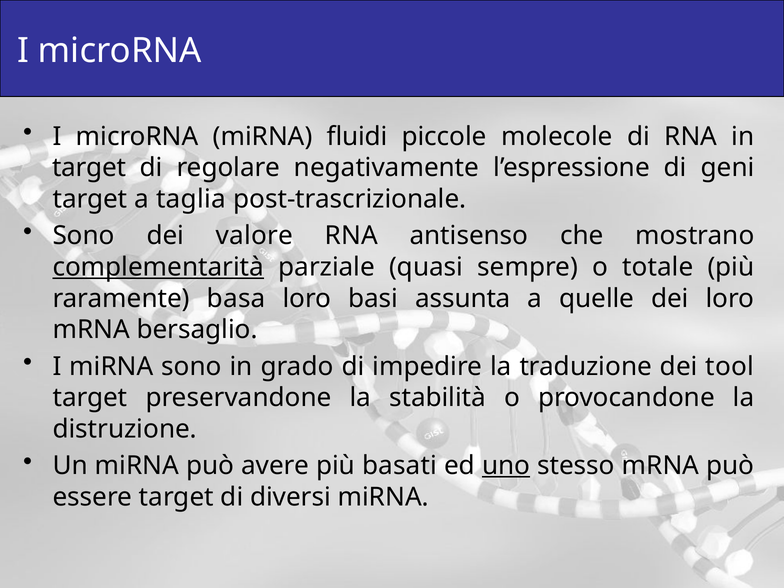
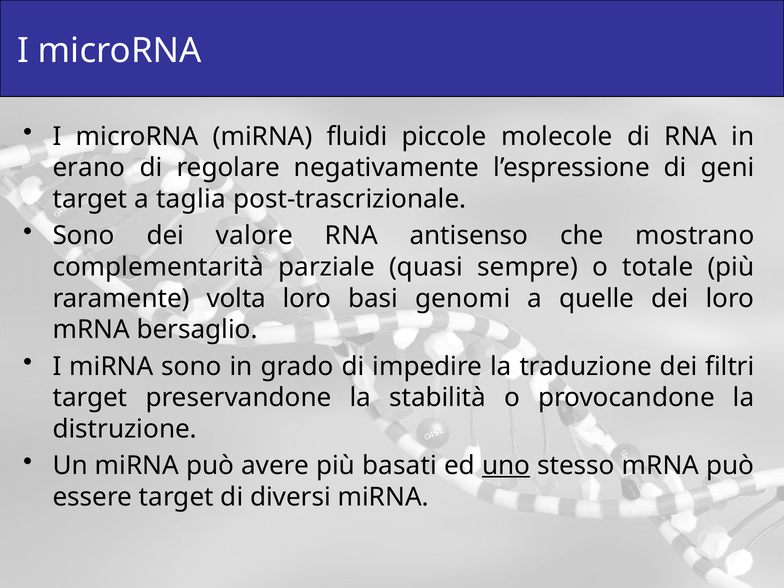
target: target -> erano (89, 168)
complementarità underline: present -> none (158, 267)
basa: basa -> volta (236, 298)
assunta: assunta -> genomi (463, 298)
tool: tool -> filtri (730, 366)
